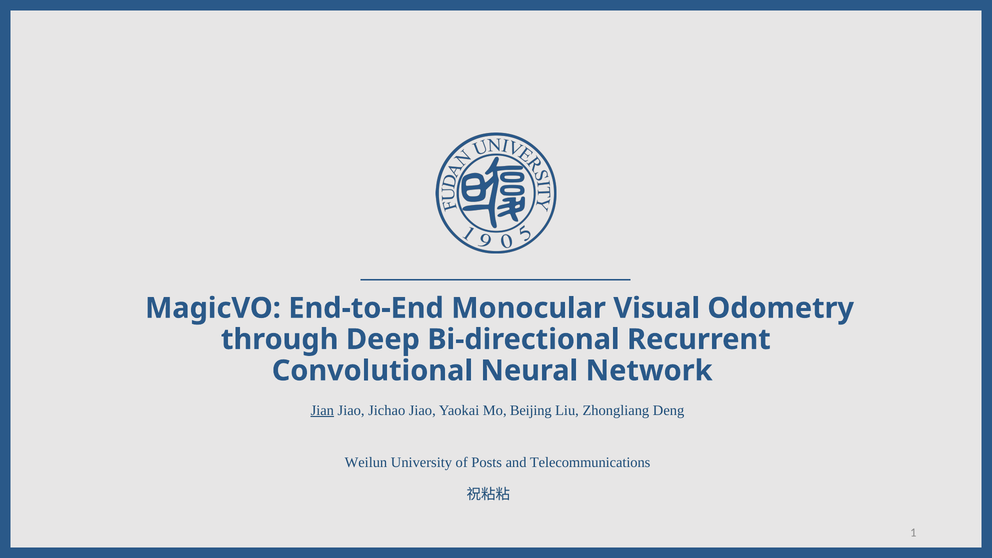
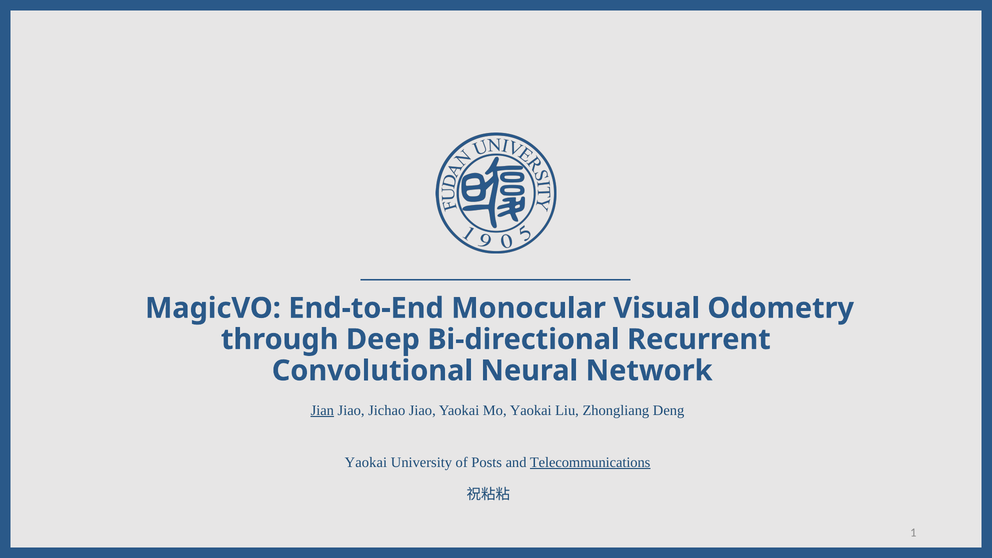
Mo Beijing: Beijing -> Yaokai (531, 410)
Weilun: Weilun -> Yaokai (366, 462)
Telecommunications underline: none -> present (590, 462)
